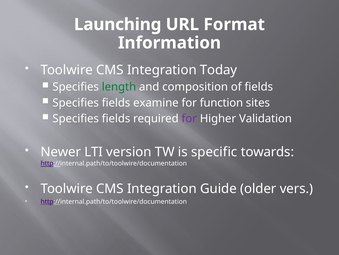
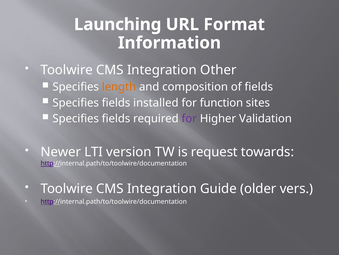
Today: Today -> Other (218, 70)
length colour: green -> orange (119, 87)
examine: examine -> installed (156, 102)
specific: specific -> request (214, 152)
